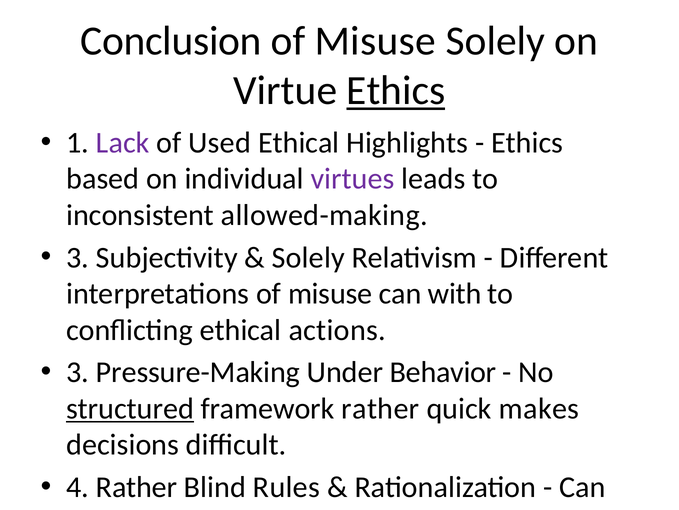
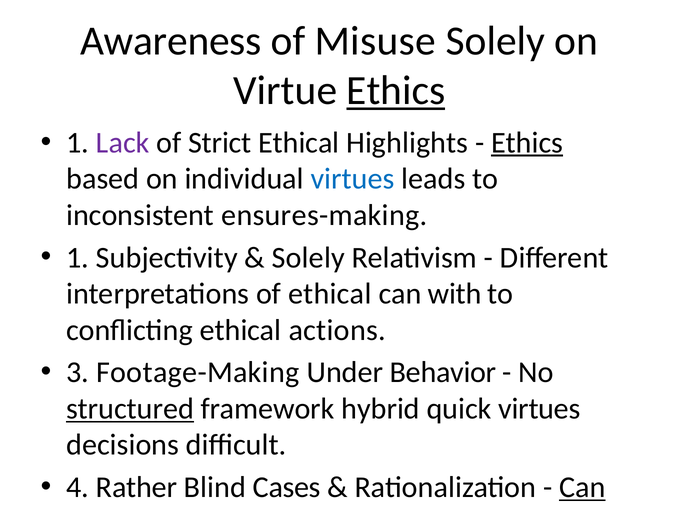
Conclusion: Conclusion -> Awareness (171, 41)
of Used: Used -> Strict (220, 142)
Ethics underline: none -> present (527, 142)
virtues colour: purple -> blue (353, 179)
allowed-making: allowed-making -> ensures-making (324, 215)
3: 3 -> 1 (78, 257)
interpretations of misuse: misuse -> ethical (330, 293)
Pressure-Making: Pressure-Making -> Footage-Making (198, 372)
framework rather: rather -> hybrid (381, 408)
quick makes: makes -> virtues (539, 408)
Rules: Rules -> Cases (287, 487)
Can underline: none -> present (582, 487)
